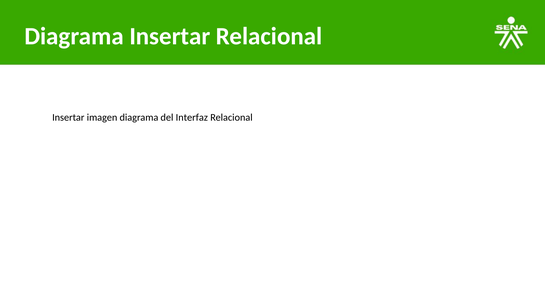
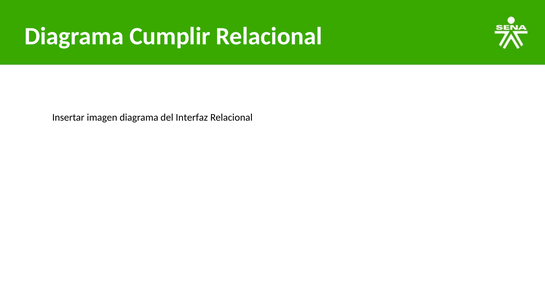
Diagrama Insertar: Insertar -> Cumplir (170, 36)
